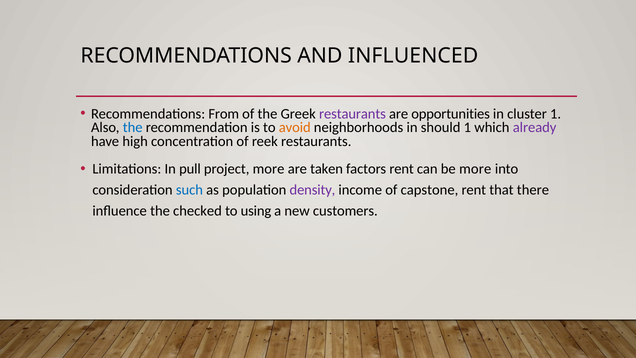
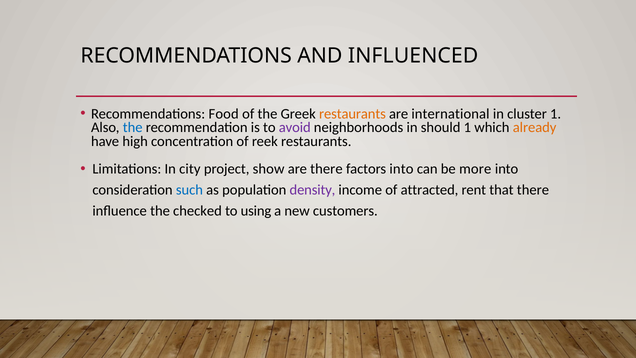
From: From -> Food (224, 114)
restaurants colour: purple -> orange (352, 114)
opportunities: opportunities -> international (450, 114)
avoid colour: orange -> purple (295, 127)
already colour: purple -> orange (535, 127)
pull: pull -> city (190, 169)
project more: more -> show (269, 169)
are taken: taken -> there (326, 169)
factors rent: rent -> into (401, 169)
capstone: capstone -> attracted (430, 190)
